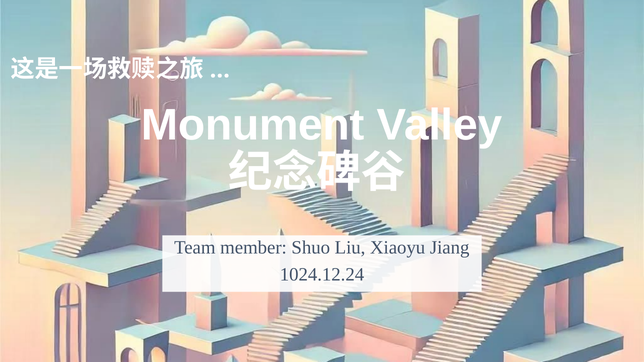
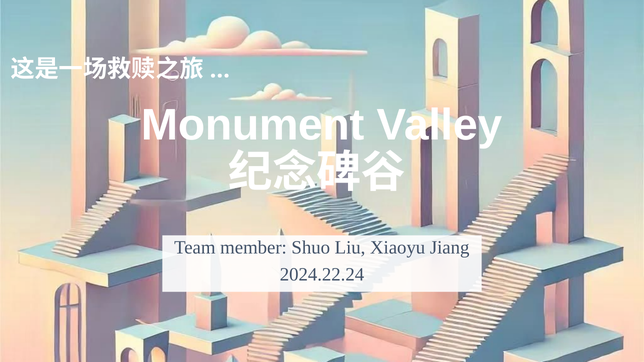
1024.12.24: 1024.12.24 -> 2024.22.24 (322, 275)
